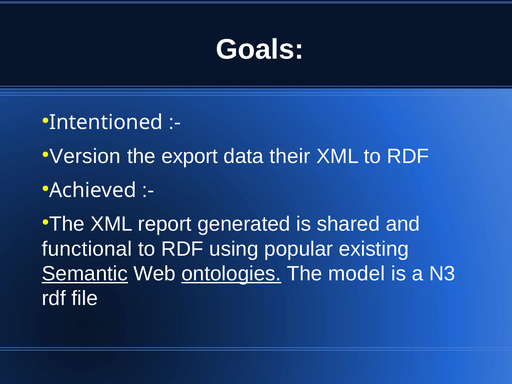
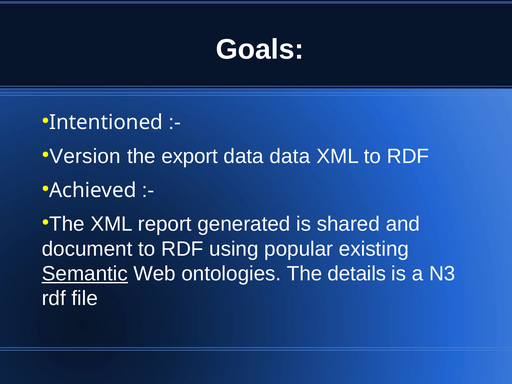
data their: their -> data (290, 156)
functional: functional -> document (87, 249)
ontologies underline: present -> none (231, 274)
model: model -> details (357, 274)
